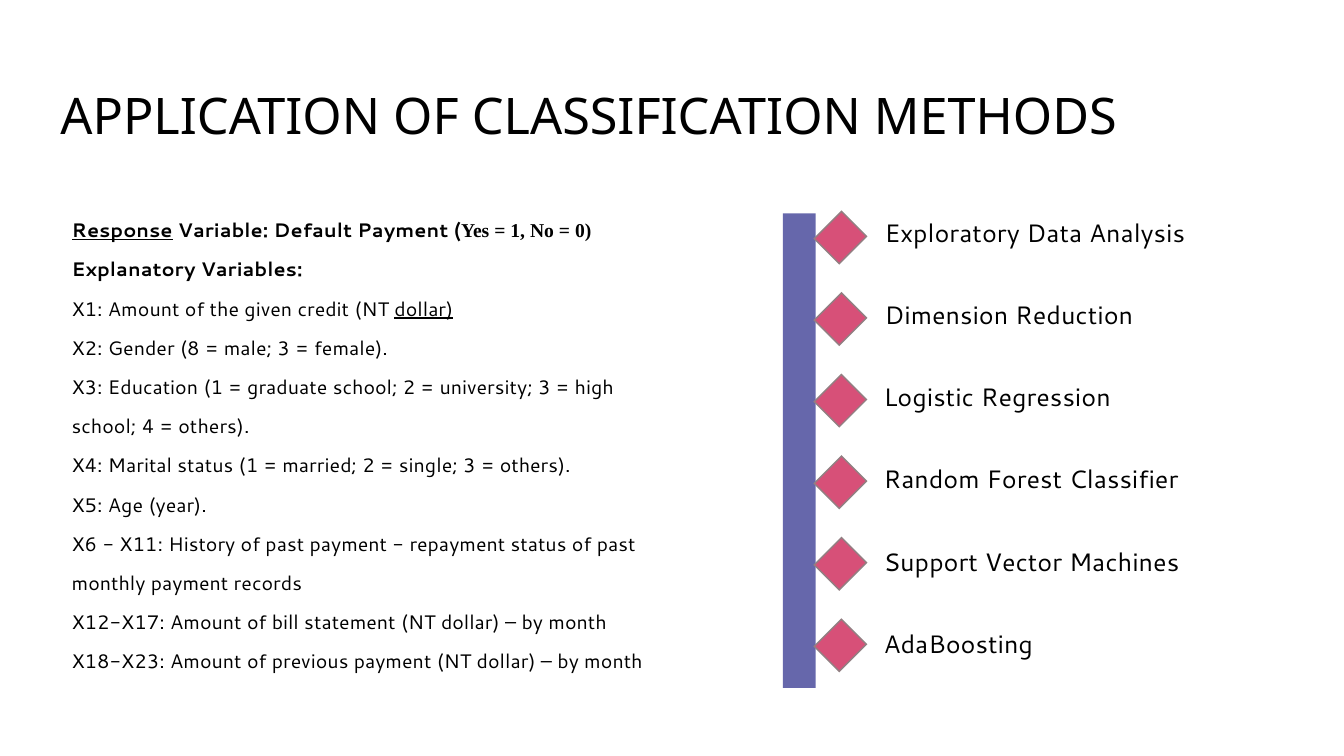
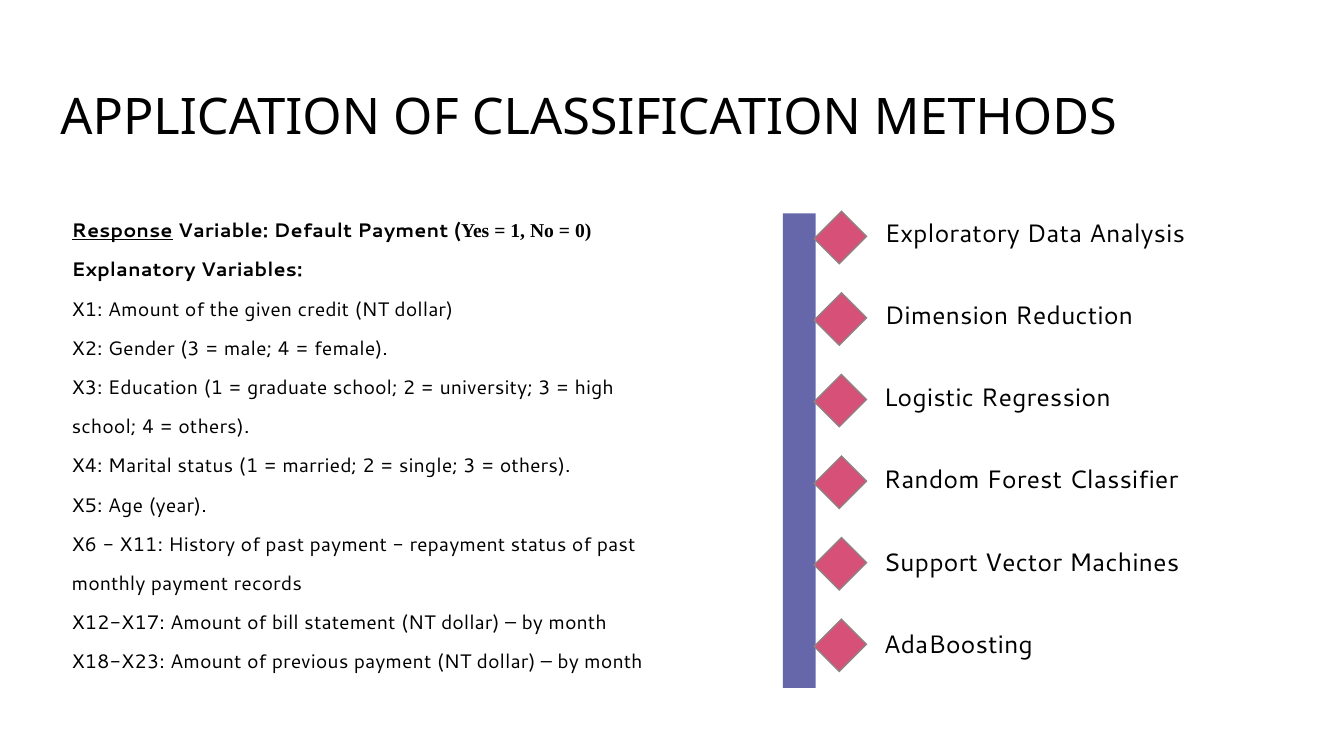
dollar underline: present -> none (424, 310)
Gender 8: 8 -> 3 (190, 349)
male 3: 3 -> 4 (284, 349)
